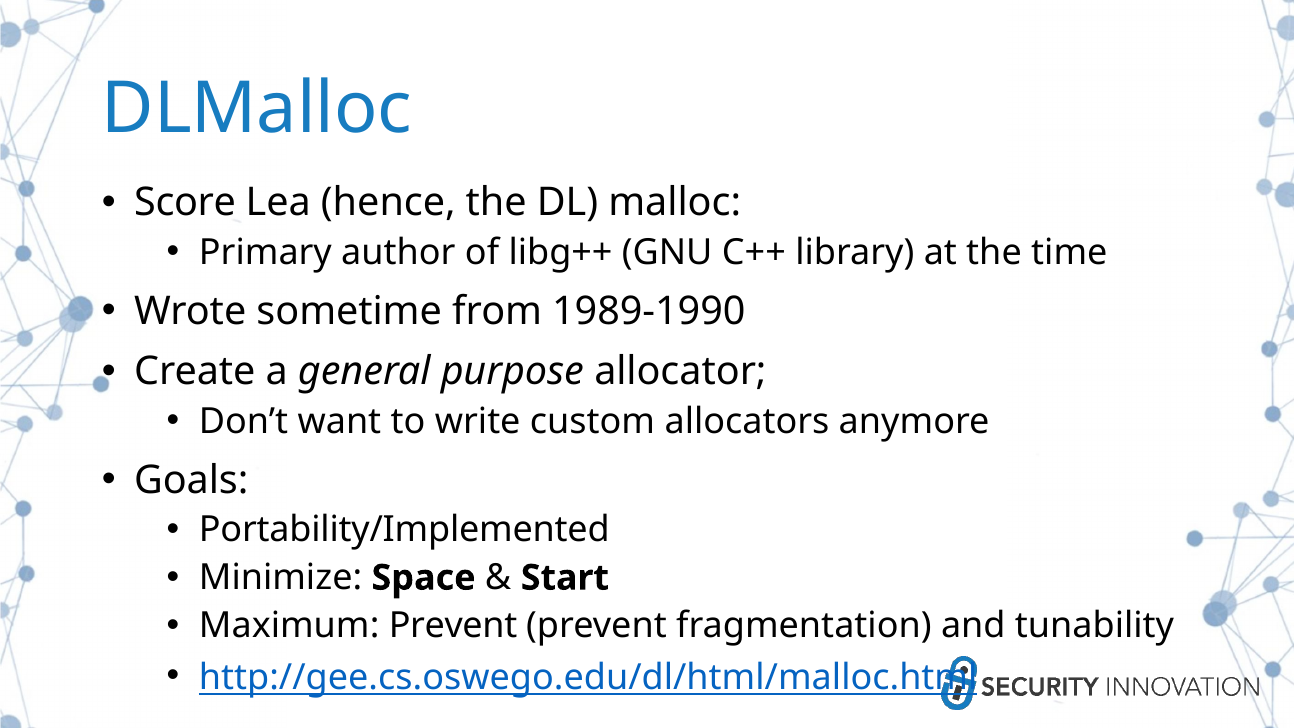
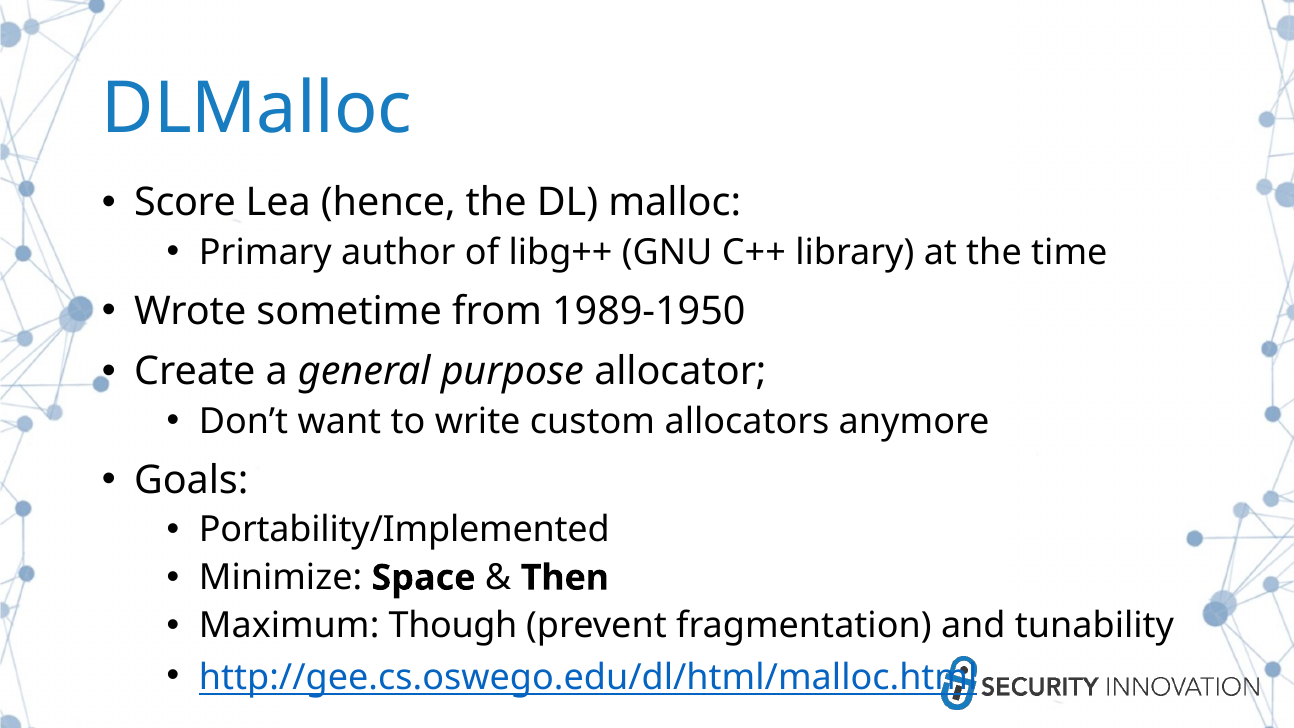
1989-1990: 1989-1990 -> 1989-1950 (649, 311)
Start: Start -> Then (565, 578)
Maximum Prevent: Prevent -> Though (453, 626)
